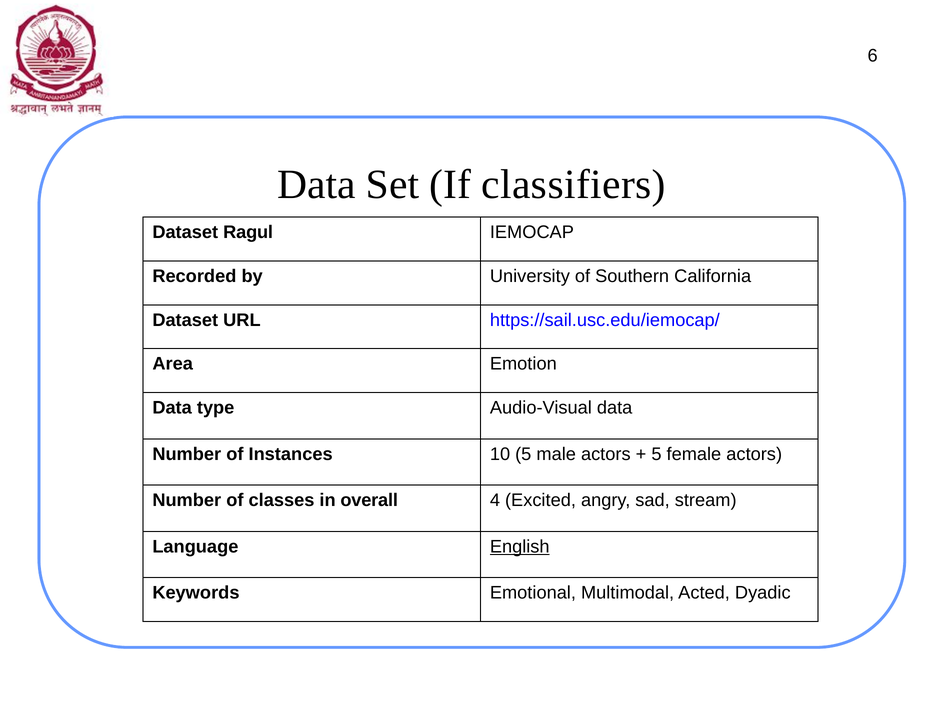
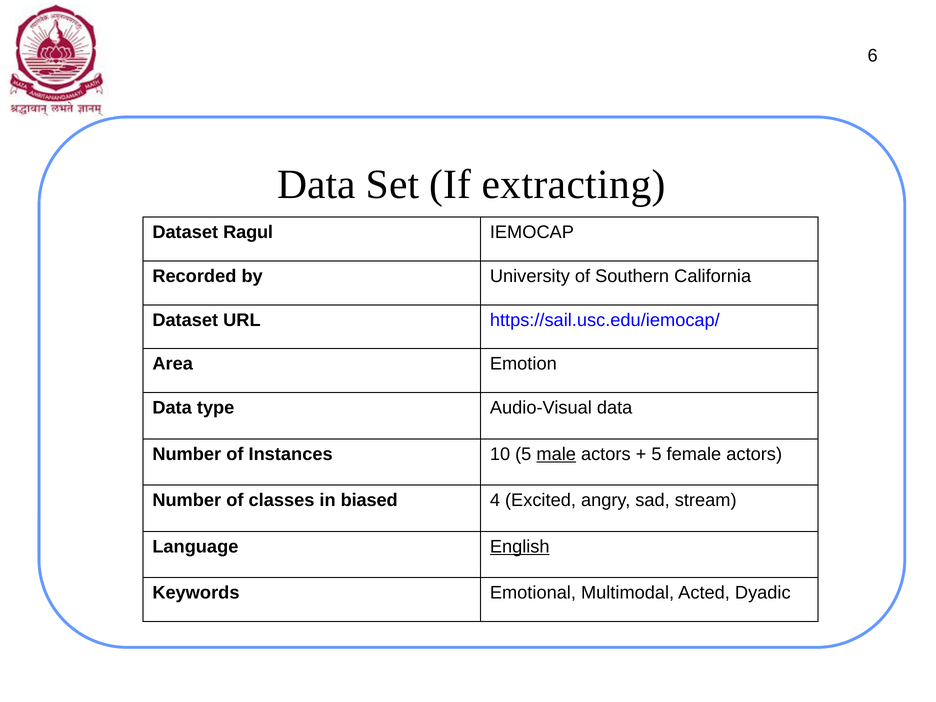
classifiers: classifiers -> extracting (574, 185)
male underline: none -> present (556, 454)
overall: overall -> biased (369, 500)
